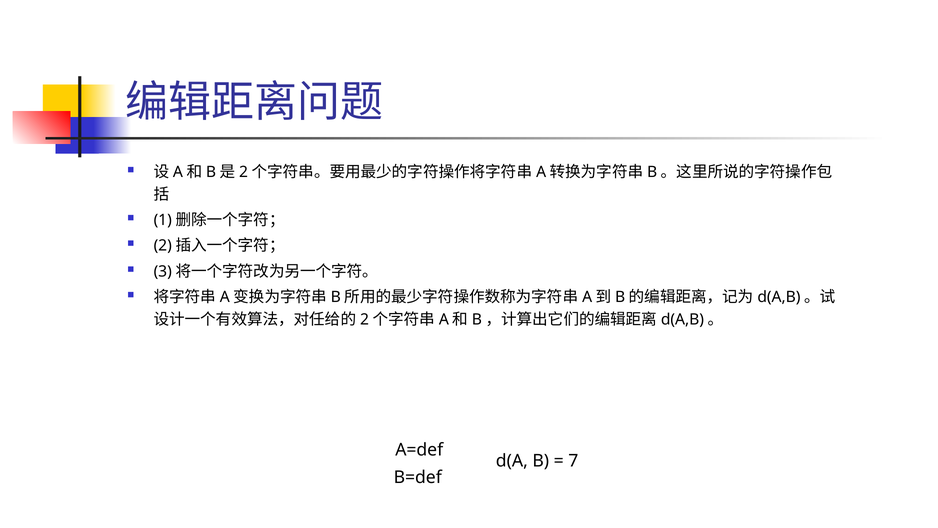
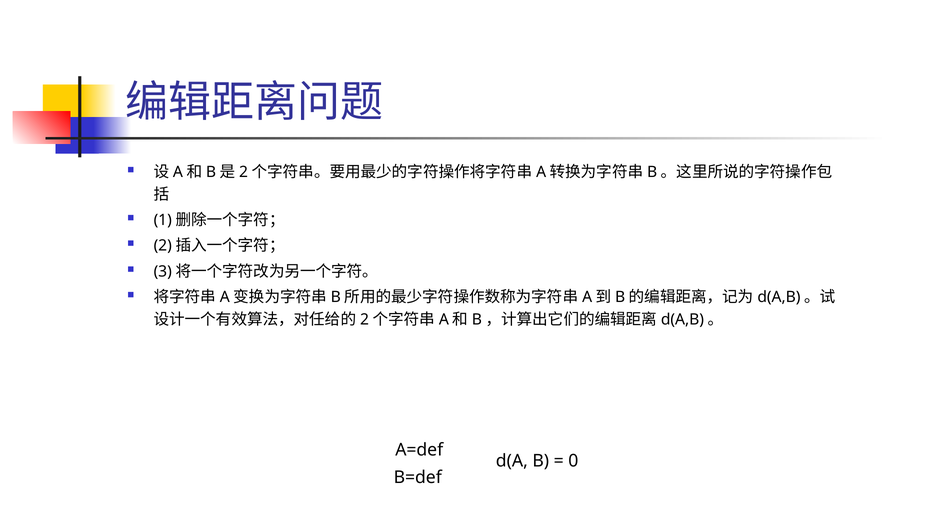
7: 7 -> 0 (573, 460)
